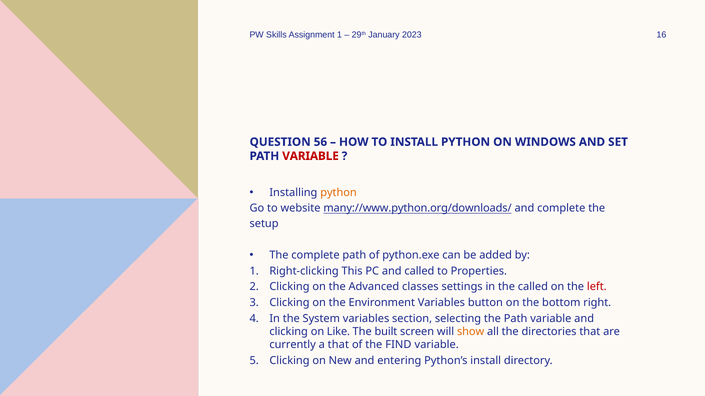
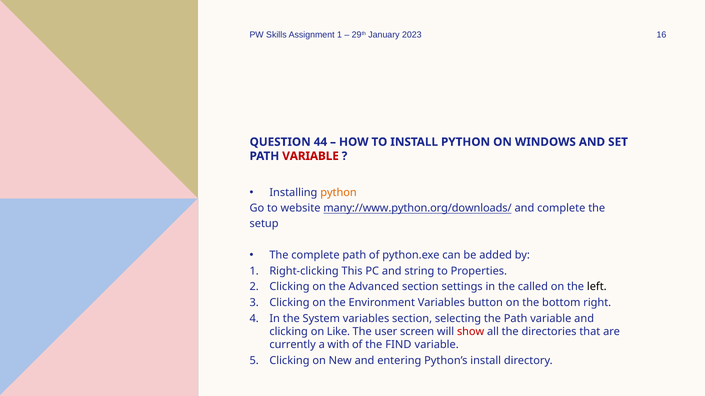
56: 56 -> 44 (320, 142)
and called: called -> string (419, 271)
Advanced classes: classes -> section (420, 287)
left colour: red -> black (597, 287)
built: built -> user (386, 332)
show colour: orange -> red (471, 332)
a that: that -> with (338, 345)
